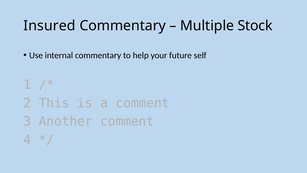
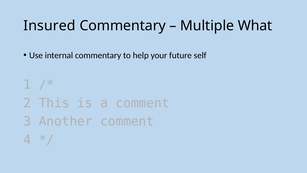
Stock: Stock -> What (255, 26)
